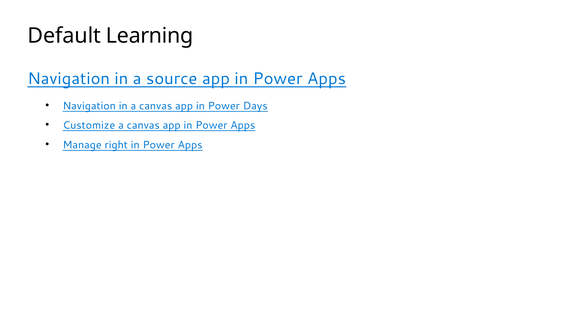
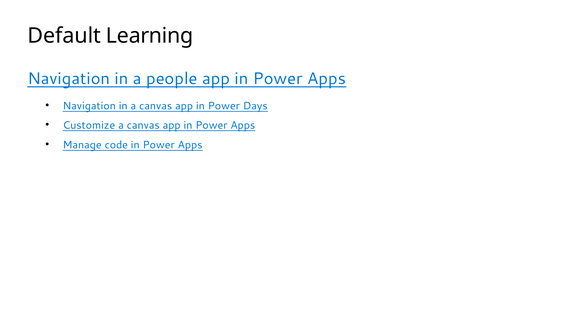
source: source -> people (172, 79)
right: right -> code (116, 145)
